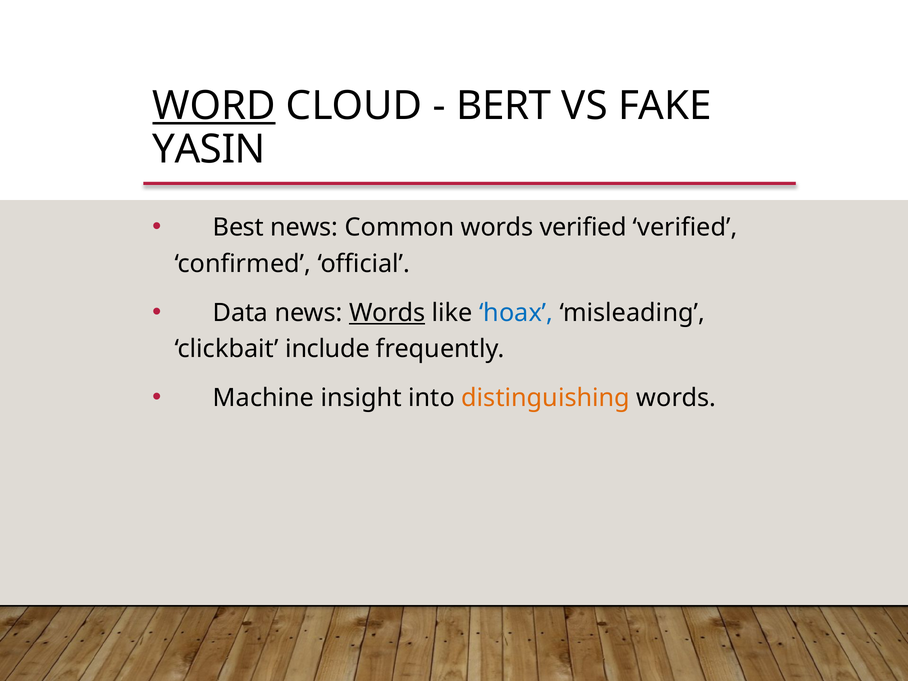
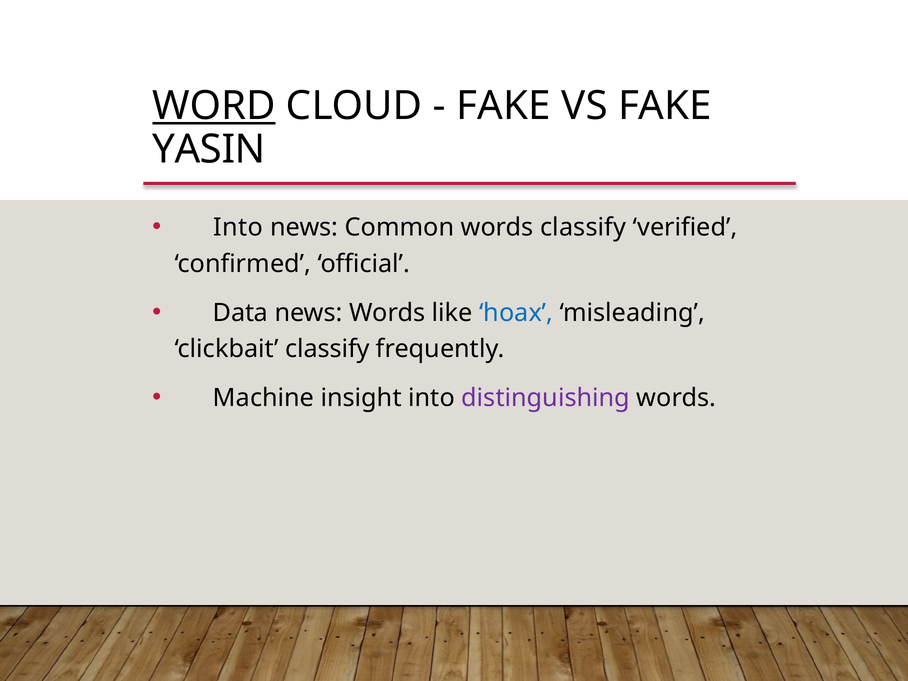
BERT: BERT -> FAKE (504, 106)
Best: Best -> Into (238, 228)
words verified: verified -> classify (583, 228)
Words underline: present -> none (387, 313)
clickbait include: include -> classify (327, 349)
distinguishing colour: orange -> purple (546, 398)
